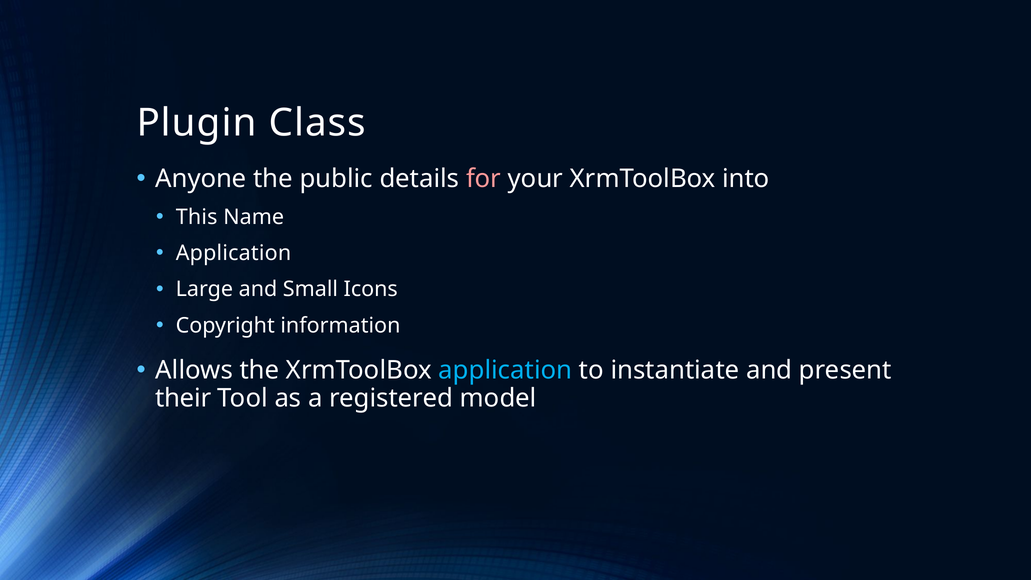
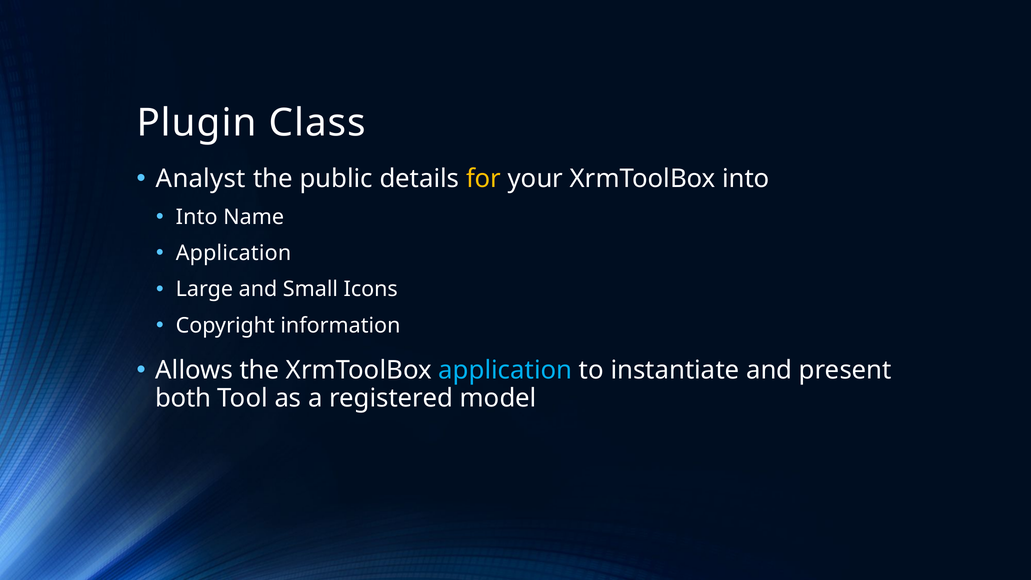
Anyone: Anyone -> Analyst (201, 179)
for colour: pink -> yellow (484, 179)
This: This -> Into (197, 217)
their: their -> both (183, 398)
